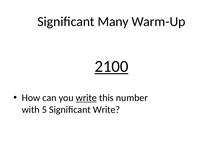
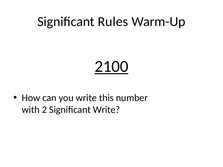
Many: Many -> Rules (113, 22)
write underline: present -> none (86, 98)
5: 5 -> 2 (44, 110)
